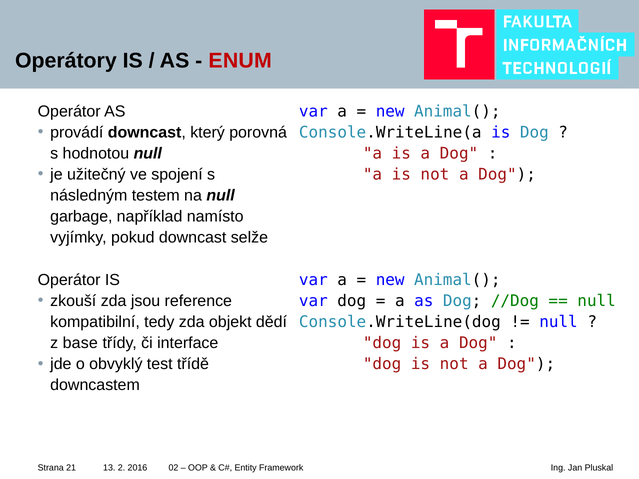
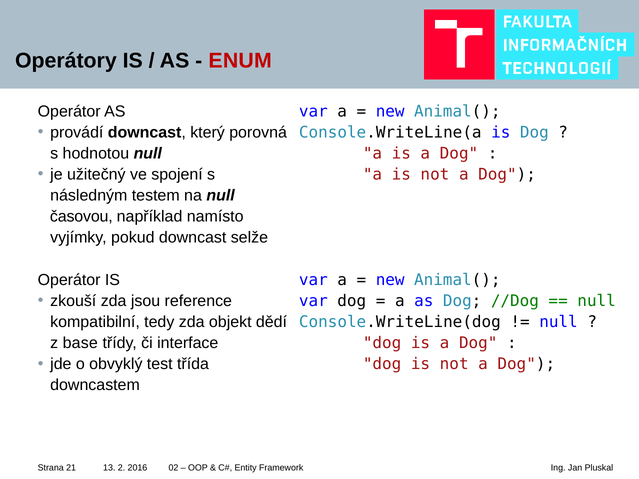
garbage: garbage -> časovou (81, 217)
třídě: třídě -> třída (193, 364)
